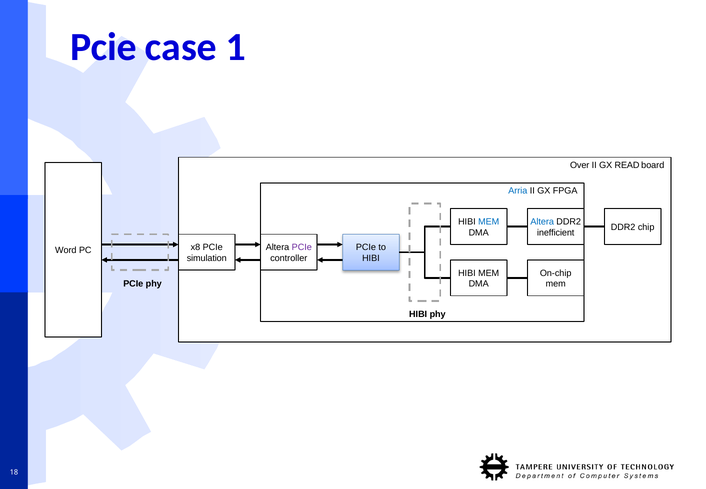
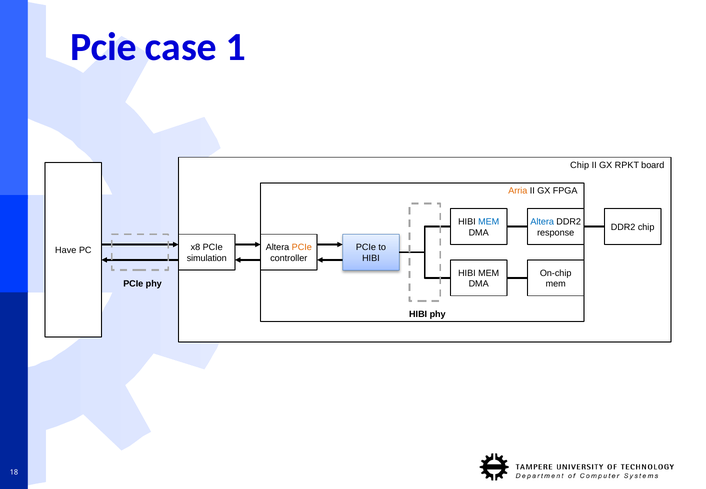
Over: Over -> Chip (580, 165)
READ: READ -> RPKT (627, 165)
Arria colour: blue -> orange (518, 191)
inefficient: inefficient -> response (556, 232)
Word: Word -> Have (66, 250)
PCIe colour: purple -> orange (302, 247)
